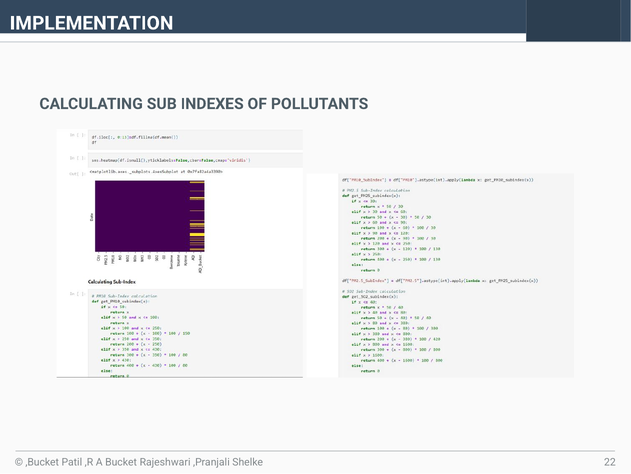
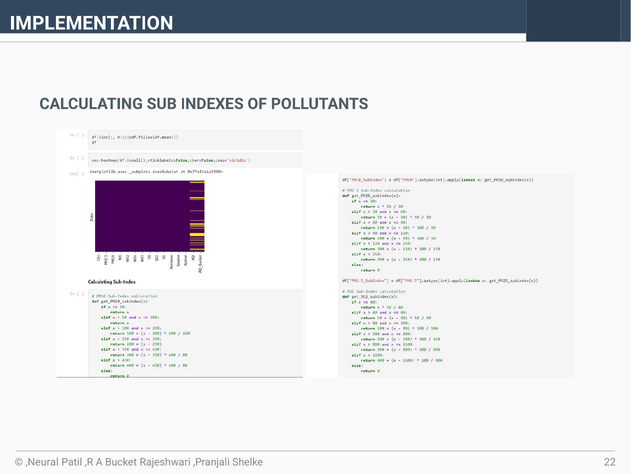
,Bucket: ,Bucket -> ,Neural (42, 462)
